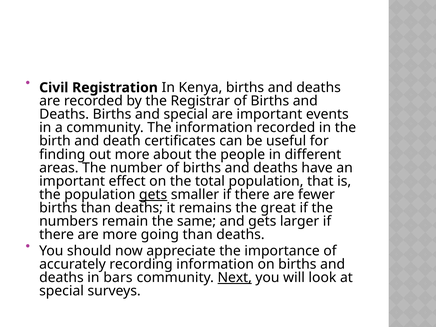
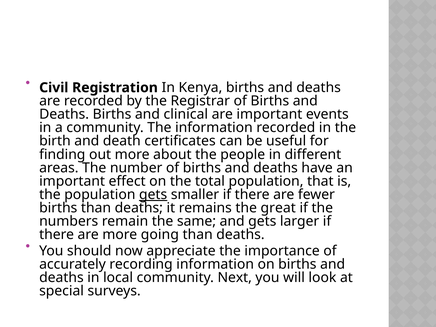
and special: special -> clinical (186, 114)
bars: bars -> local (118, 278)
Next underline: present -> none (235, 278)
